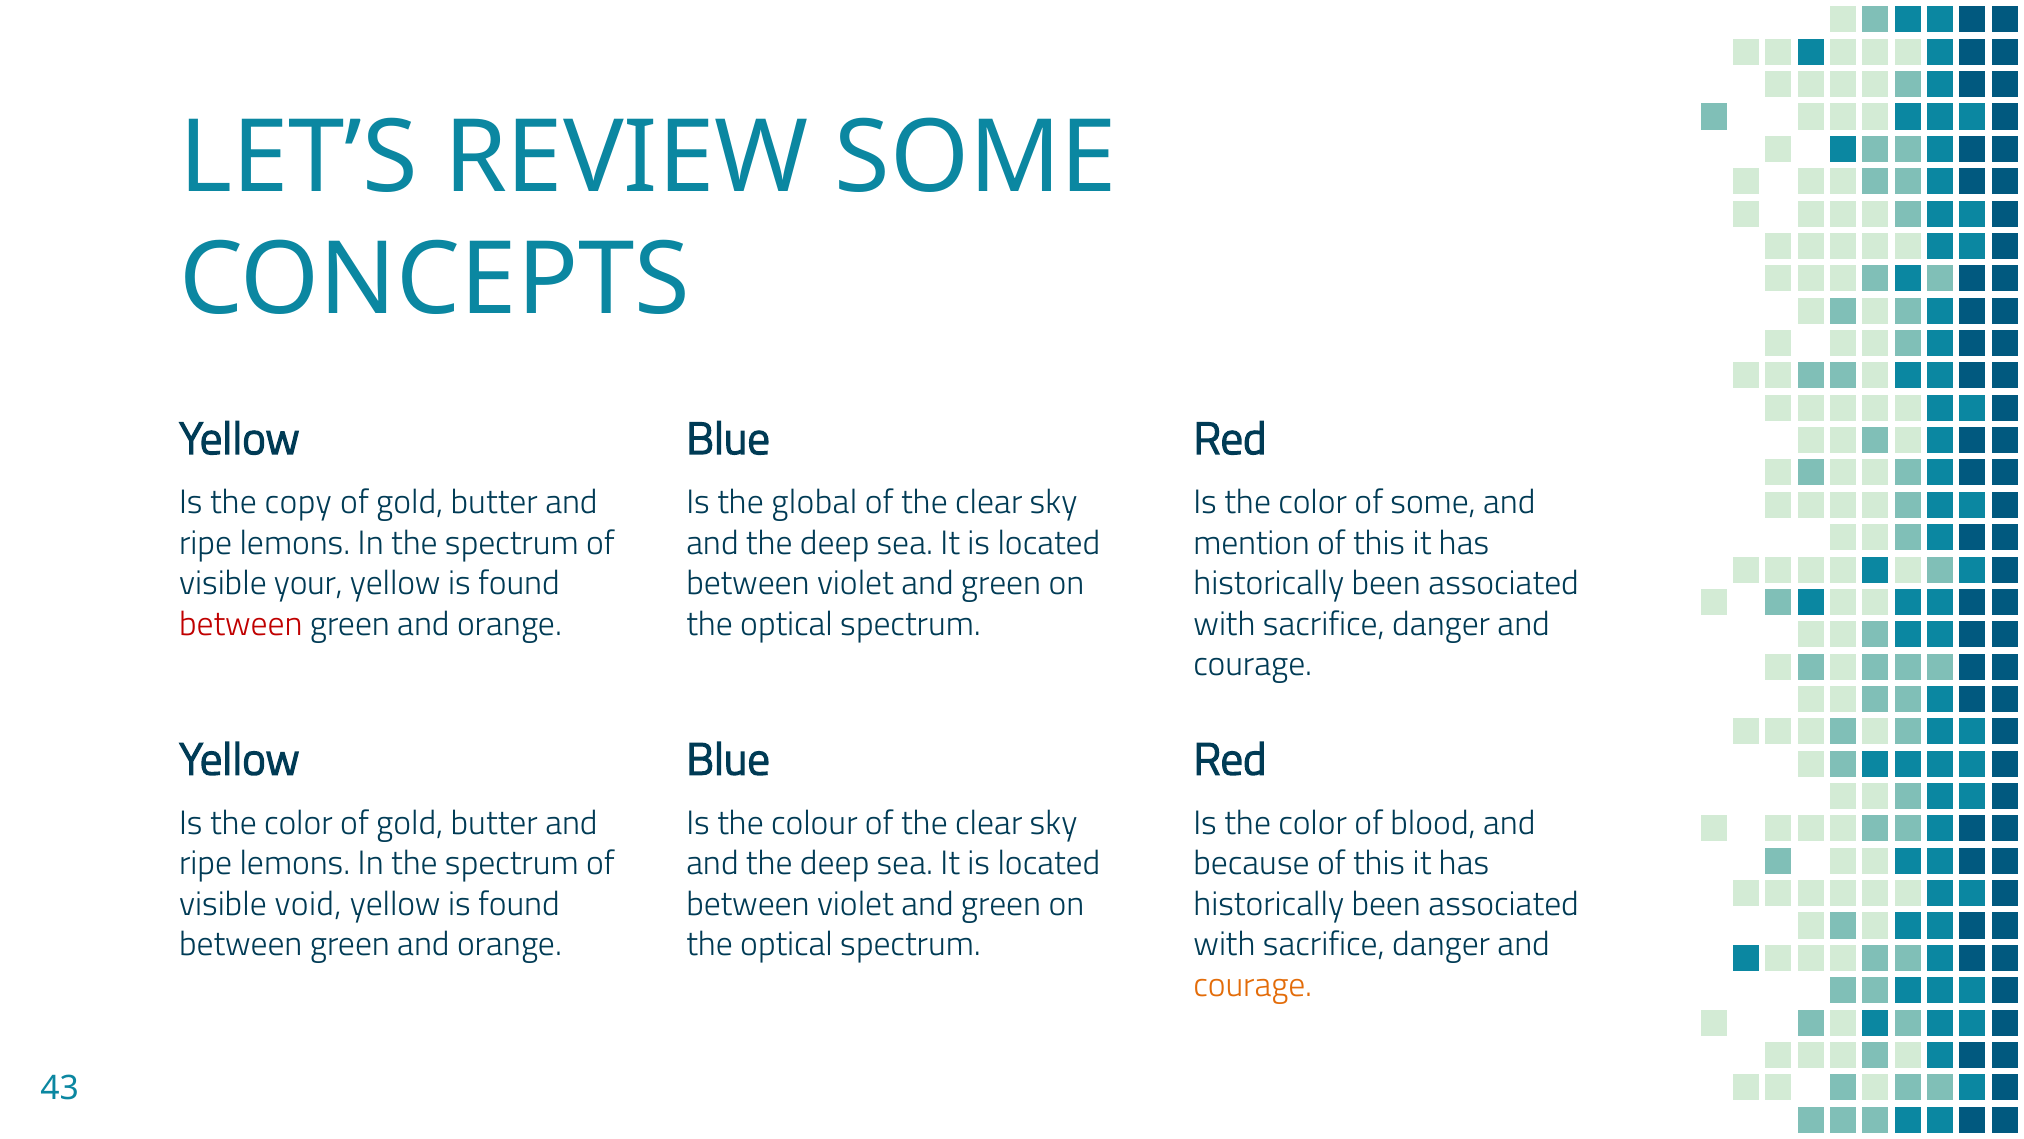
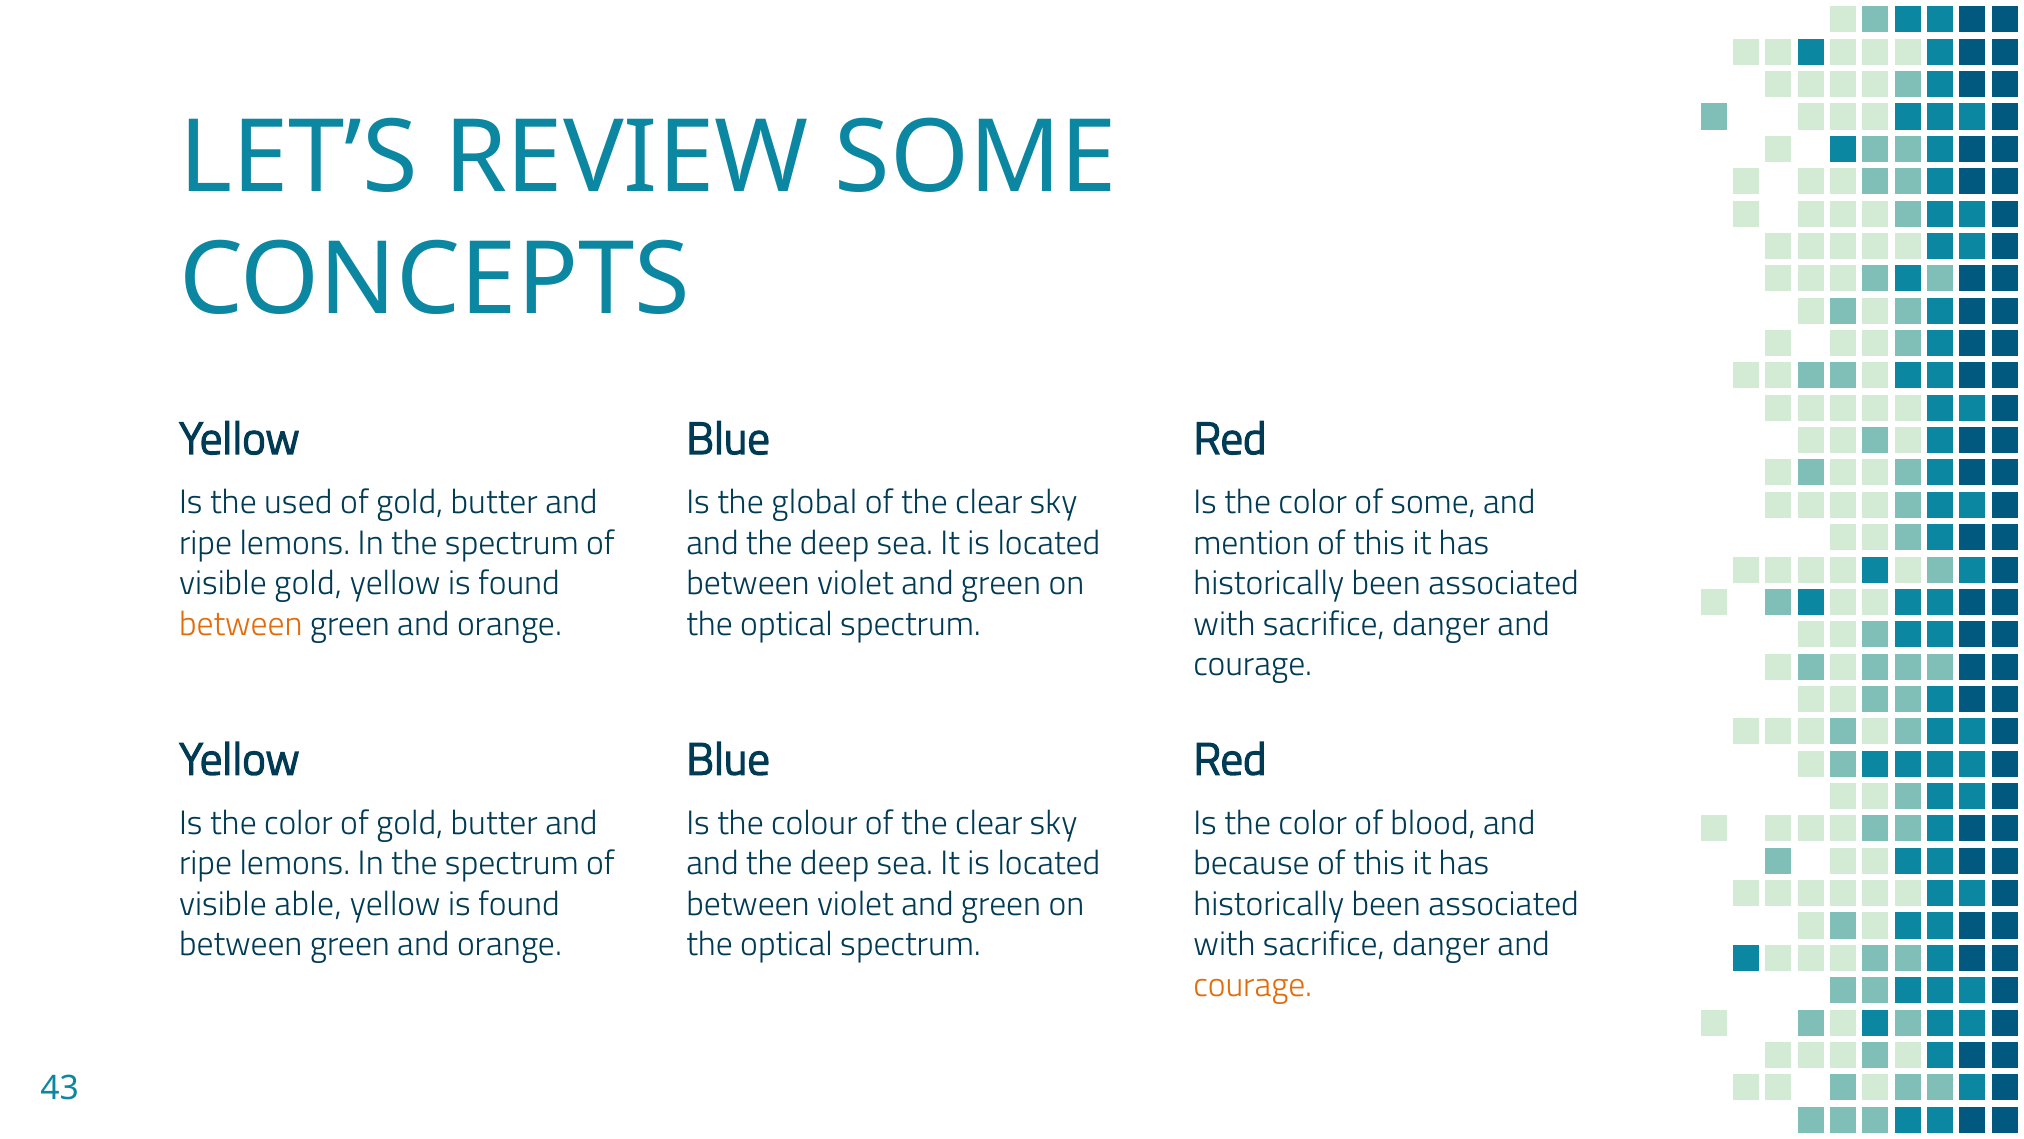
copy: copy -> used (298, 502)
visible your: your -> gold (308, 583)
between colour: red -> orange (241, 624)
void: void -> able (308, 904)
